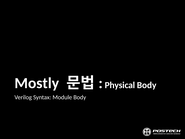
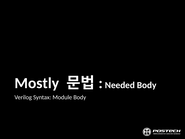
Physical: Physical -> Needed (120, 85)
